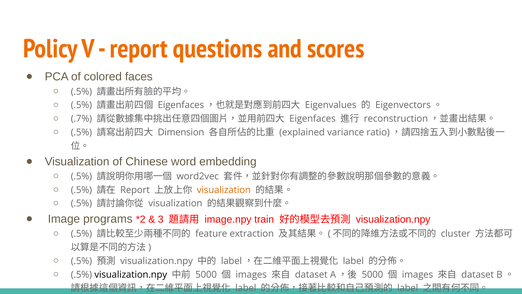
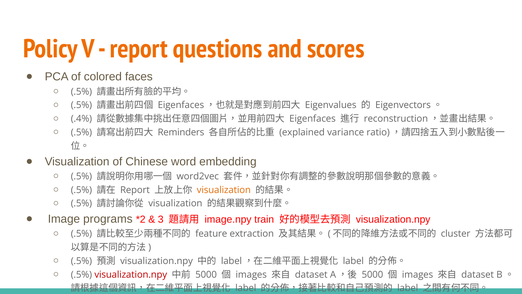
.7%: .7% -> .4% (81, 119)
Dimension: Dimension -> Reminders (181, 132)
visualization.npy colour: black -> red (131, 274)
